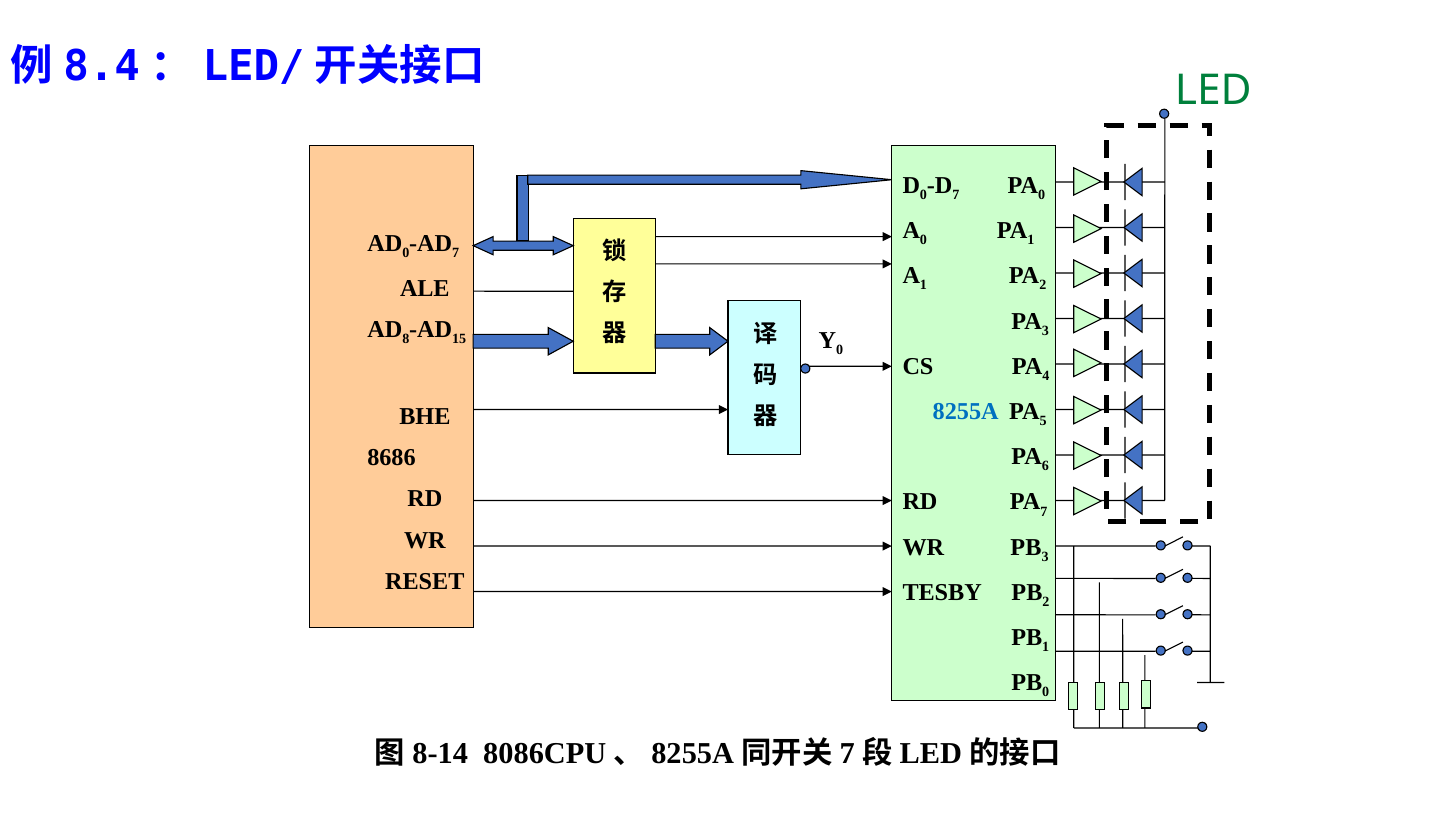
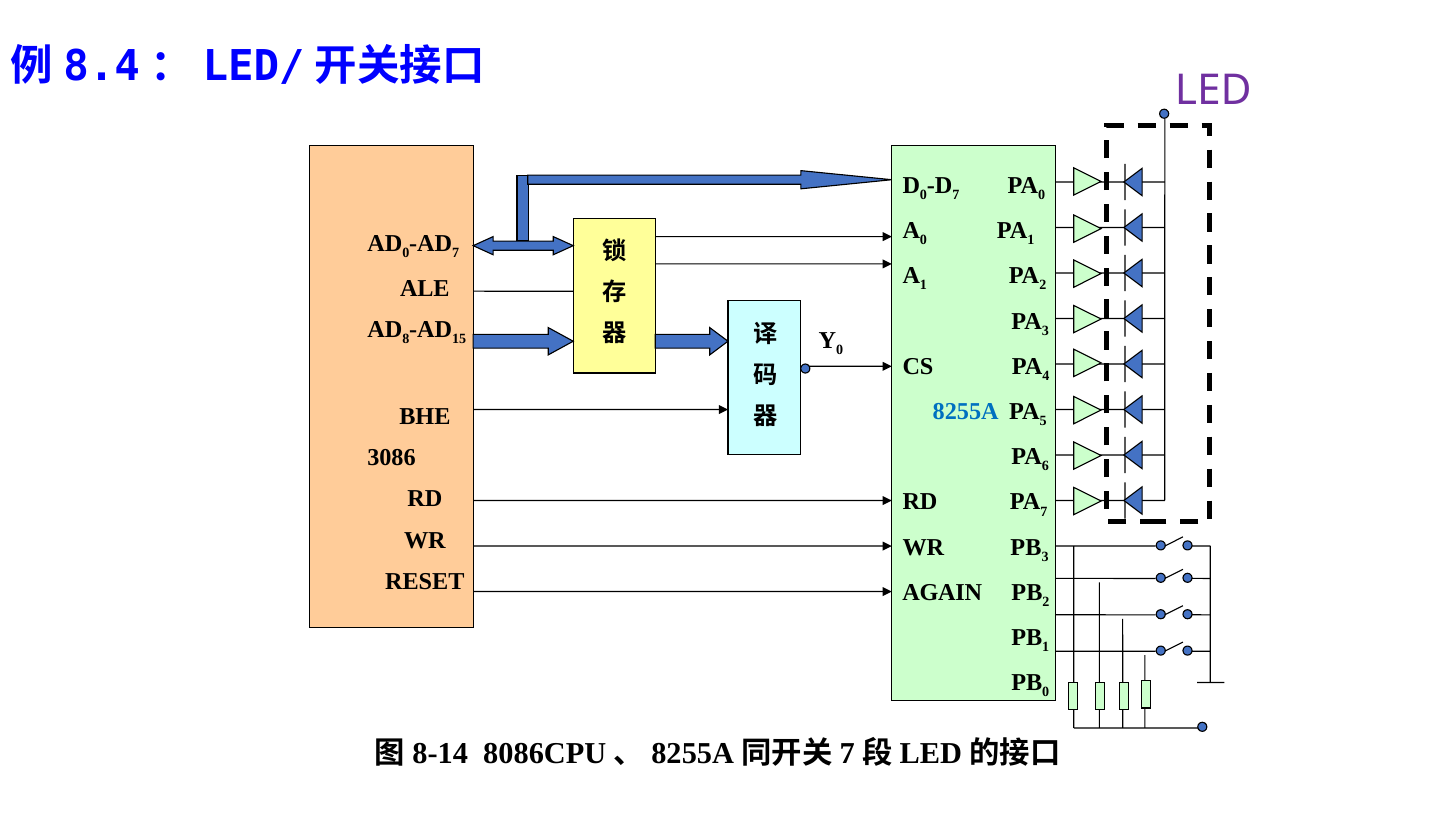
LED colour: green -> purple (1213, 91)
8686: 8686 -> 3086 (392, 458)
TESBY: TESBY -> AGAIN (942, 592)
